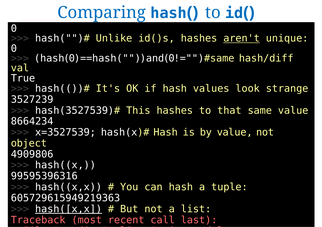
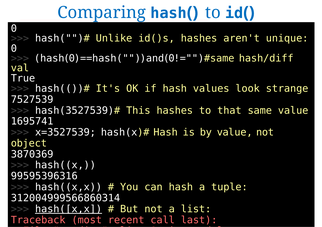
aren't underline: present -> none (242, 38)
3527239: 3527239 -> 7527539 (32, 99)
8664234: 8664234 -> 1695741 (32, 121)
4909806: 4909806 -> 3870369 (32, 154)
605729615949219363: 605729615949219363 -> 312004999566860314 (65, 198)
